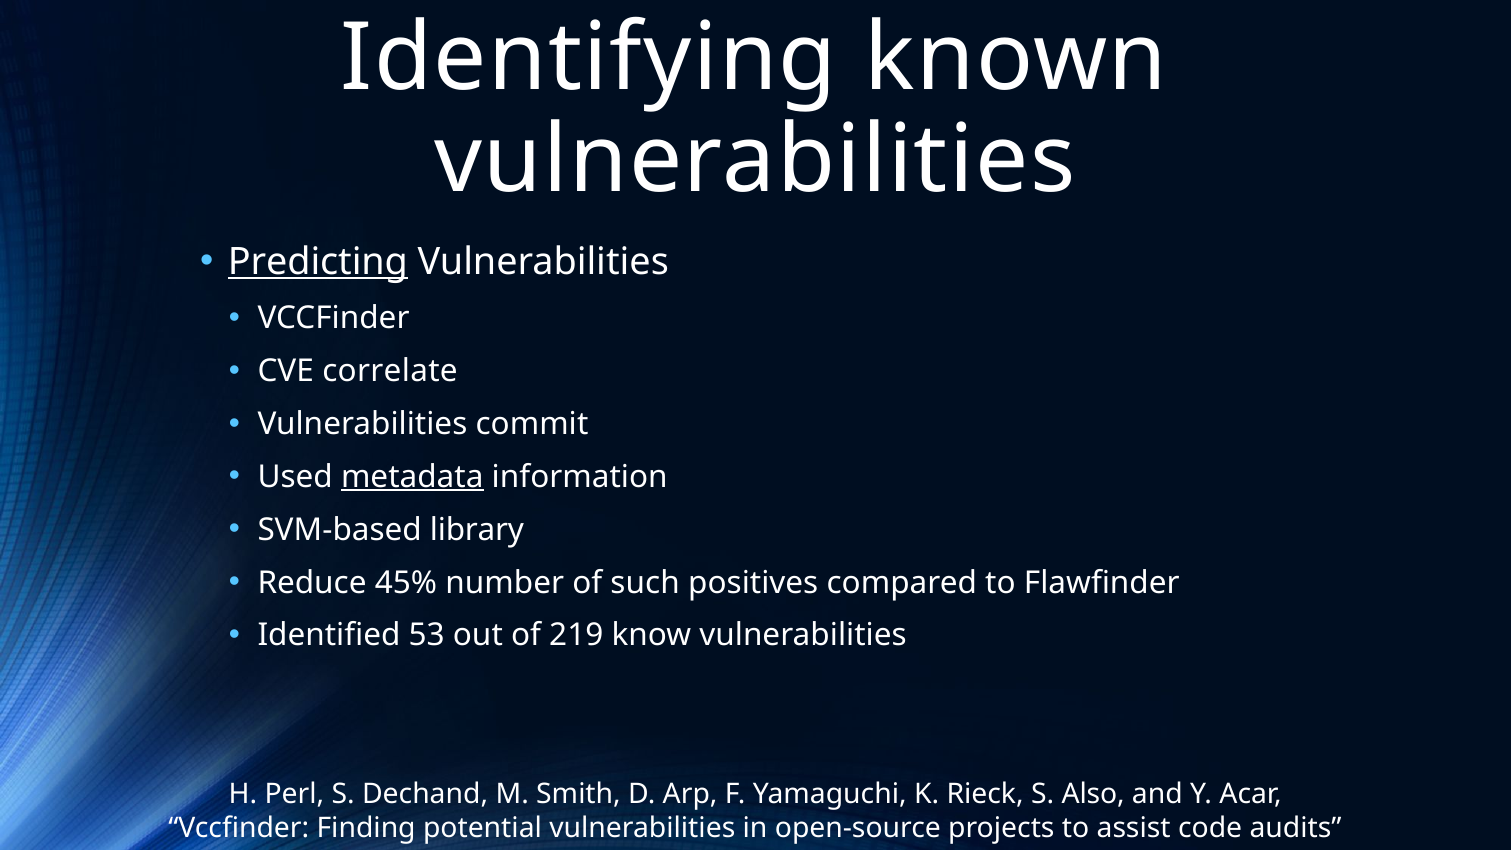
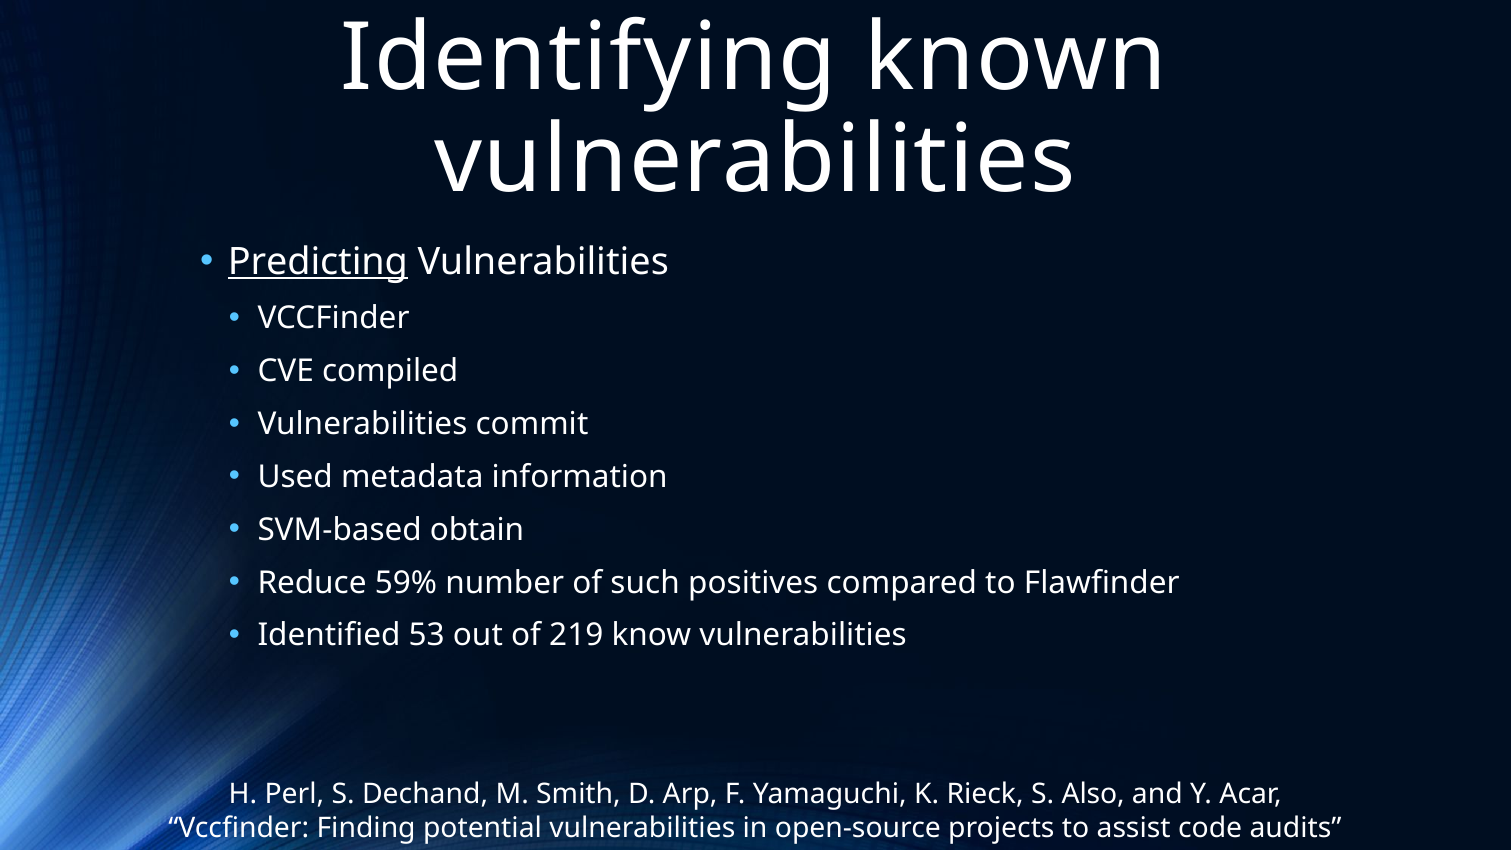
correlate: correlate -> compiled (390, 371)
metadata underline: present -> none (412, 477)
library: library -> obtain (477, 530)
45%: 45% -> 59% (406, 583)
